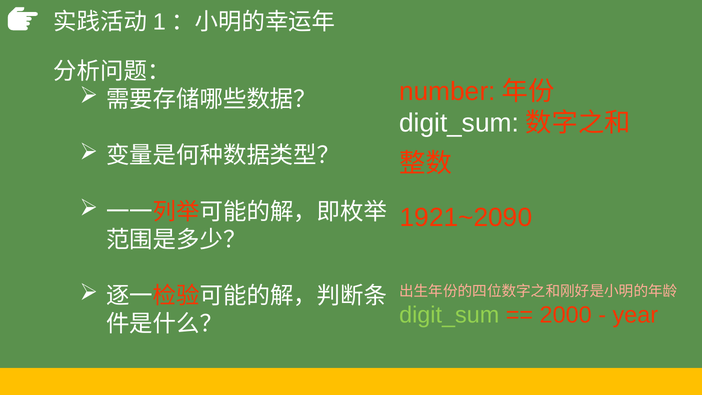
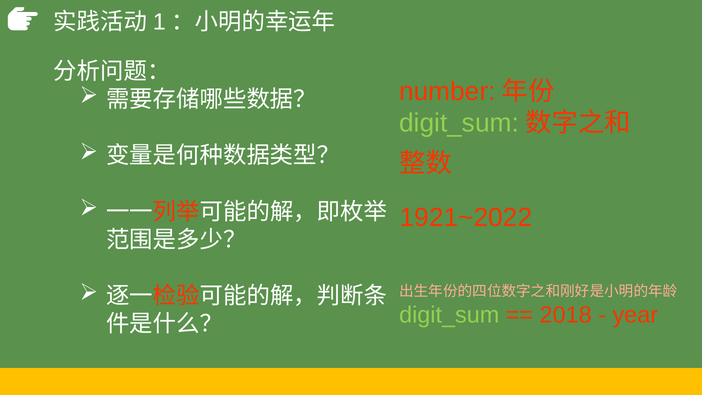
digit_sum colour: white -> light green (459, 123)
1921~2090: 1921~2090 -> 1921~2022 (466, 218)
2000: 2000 -> 2018 (566, 315)
